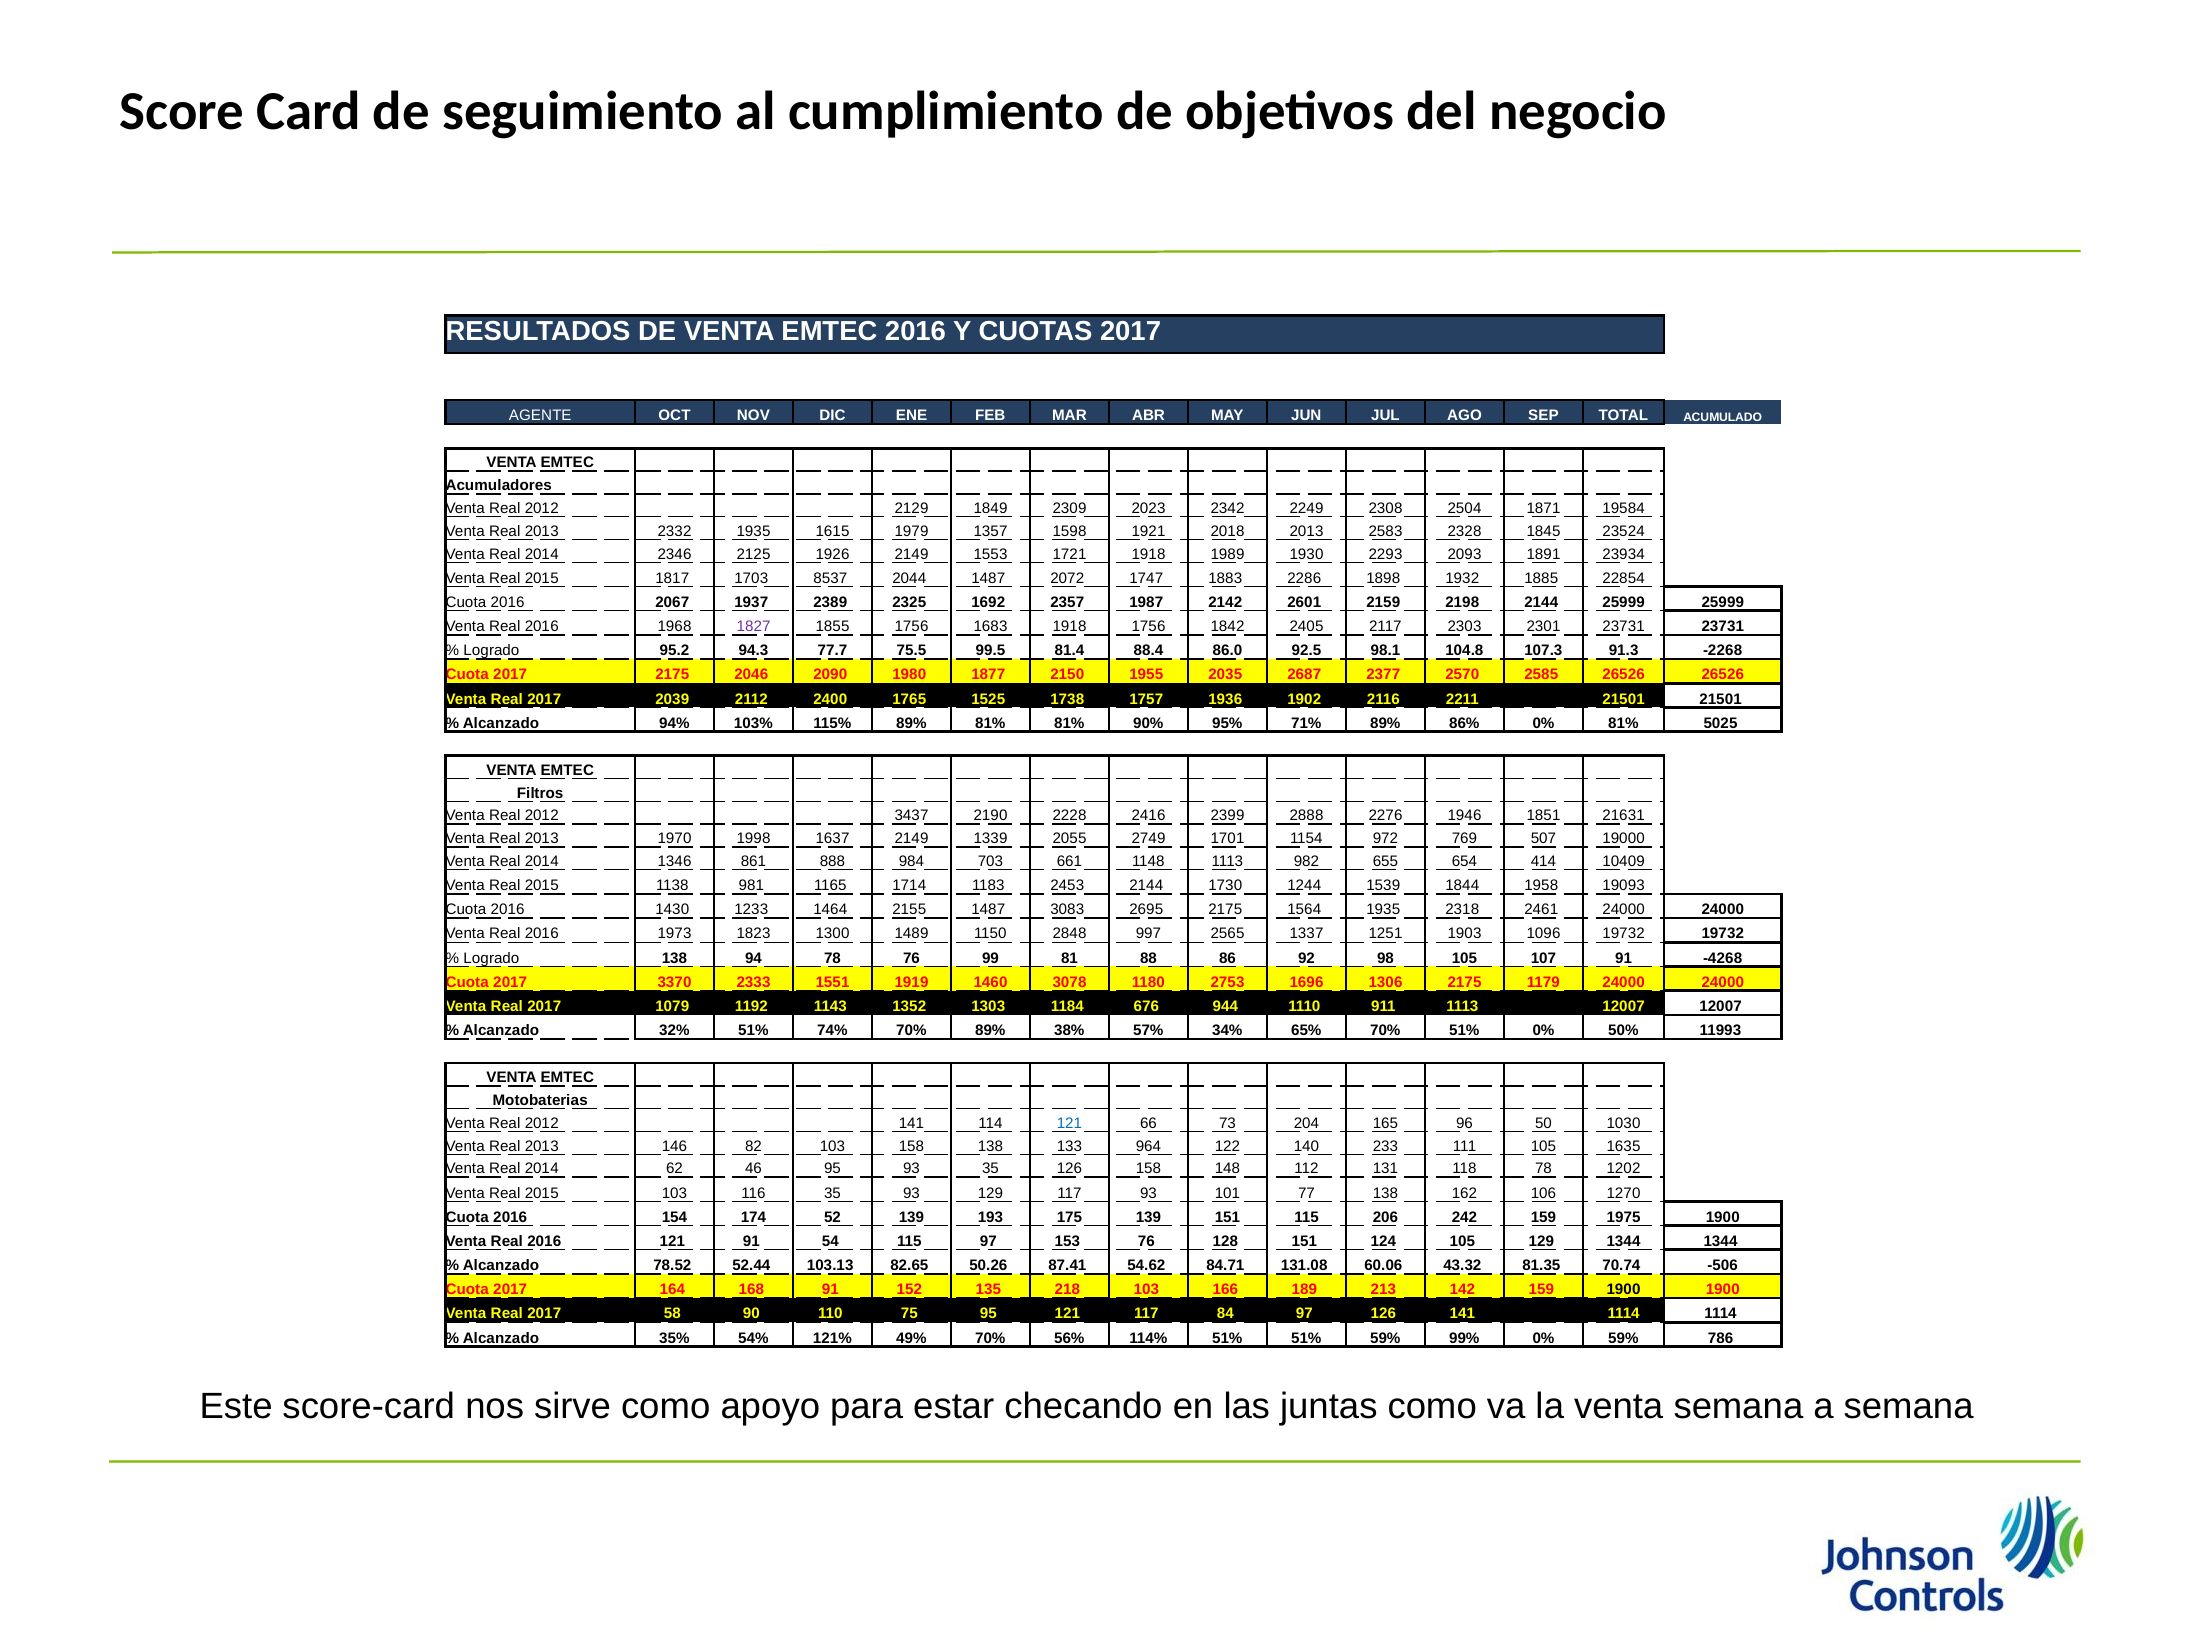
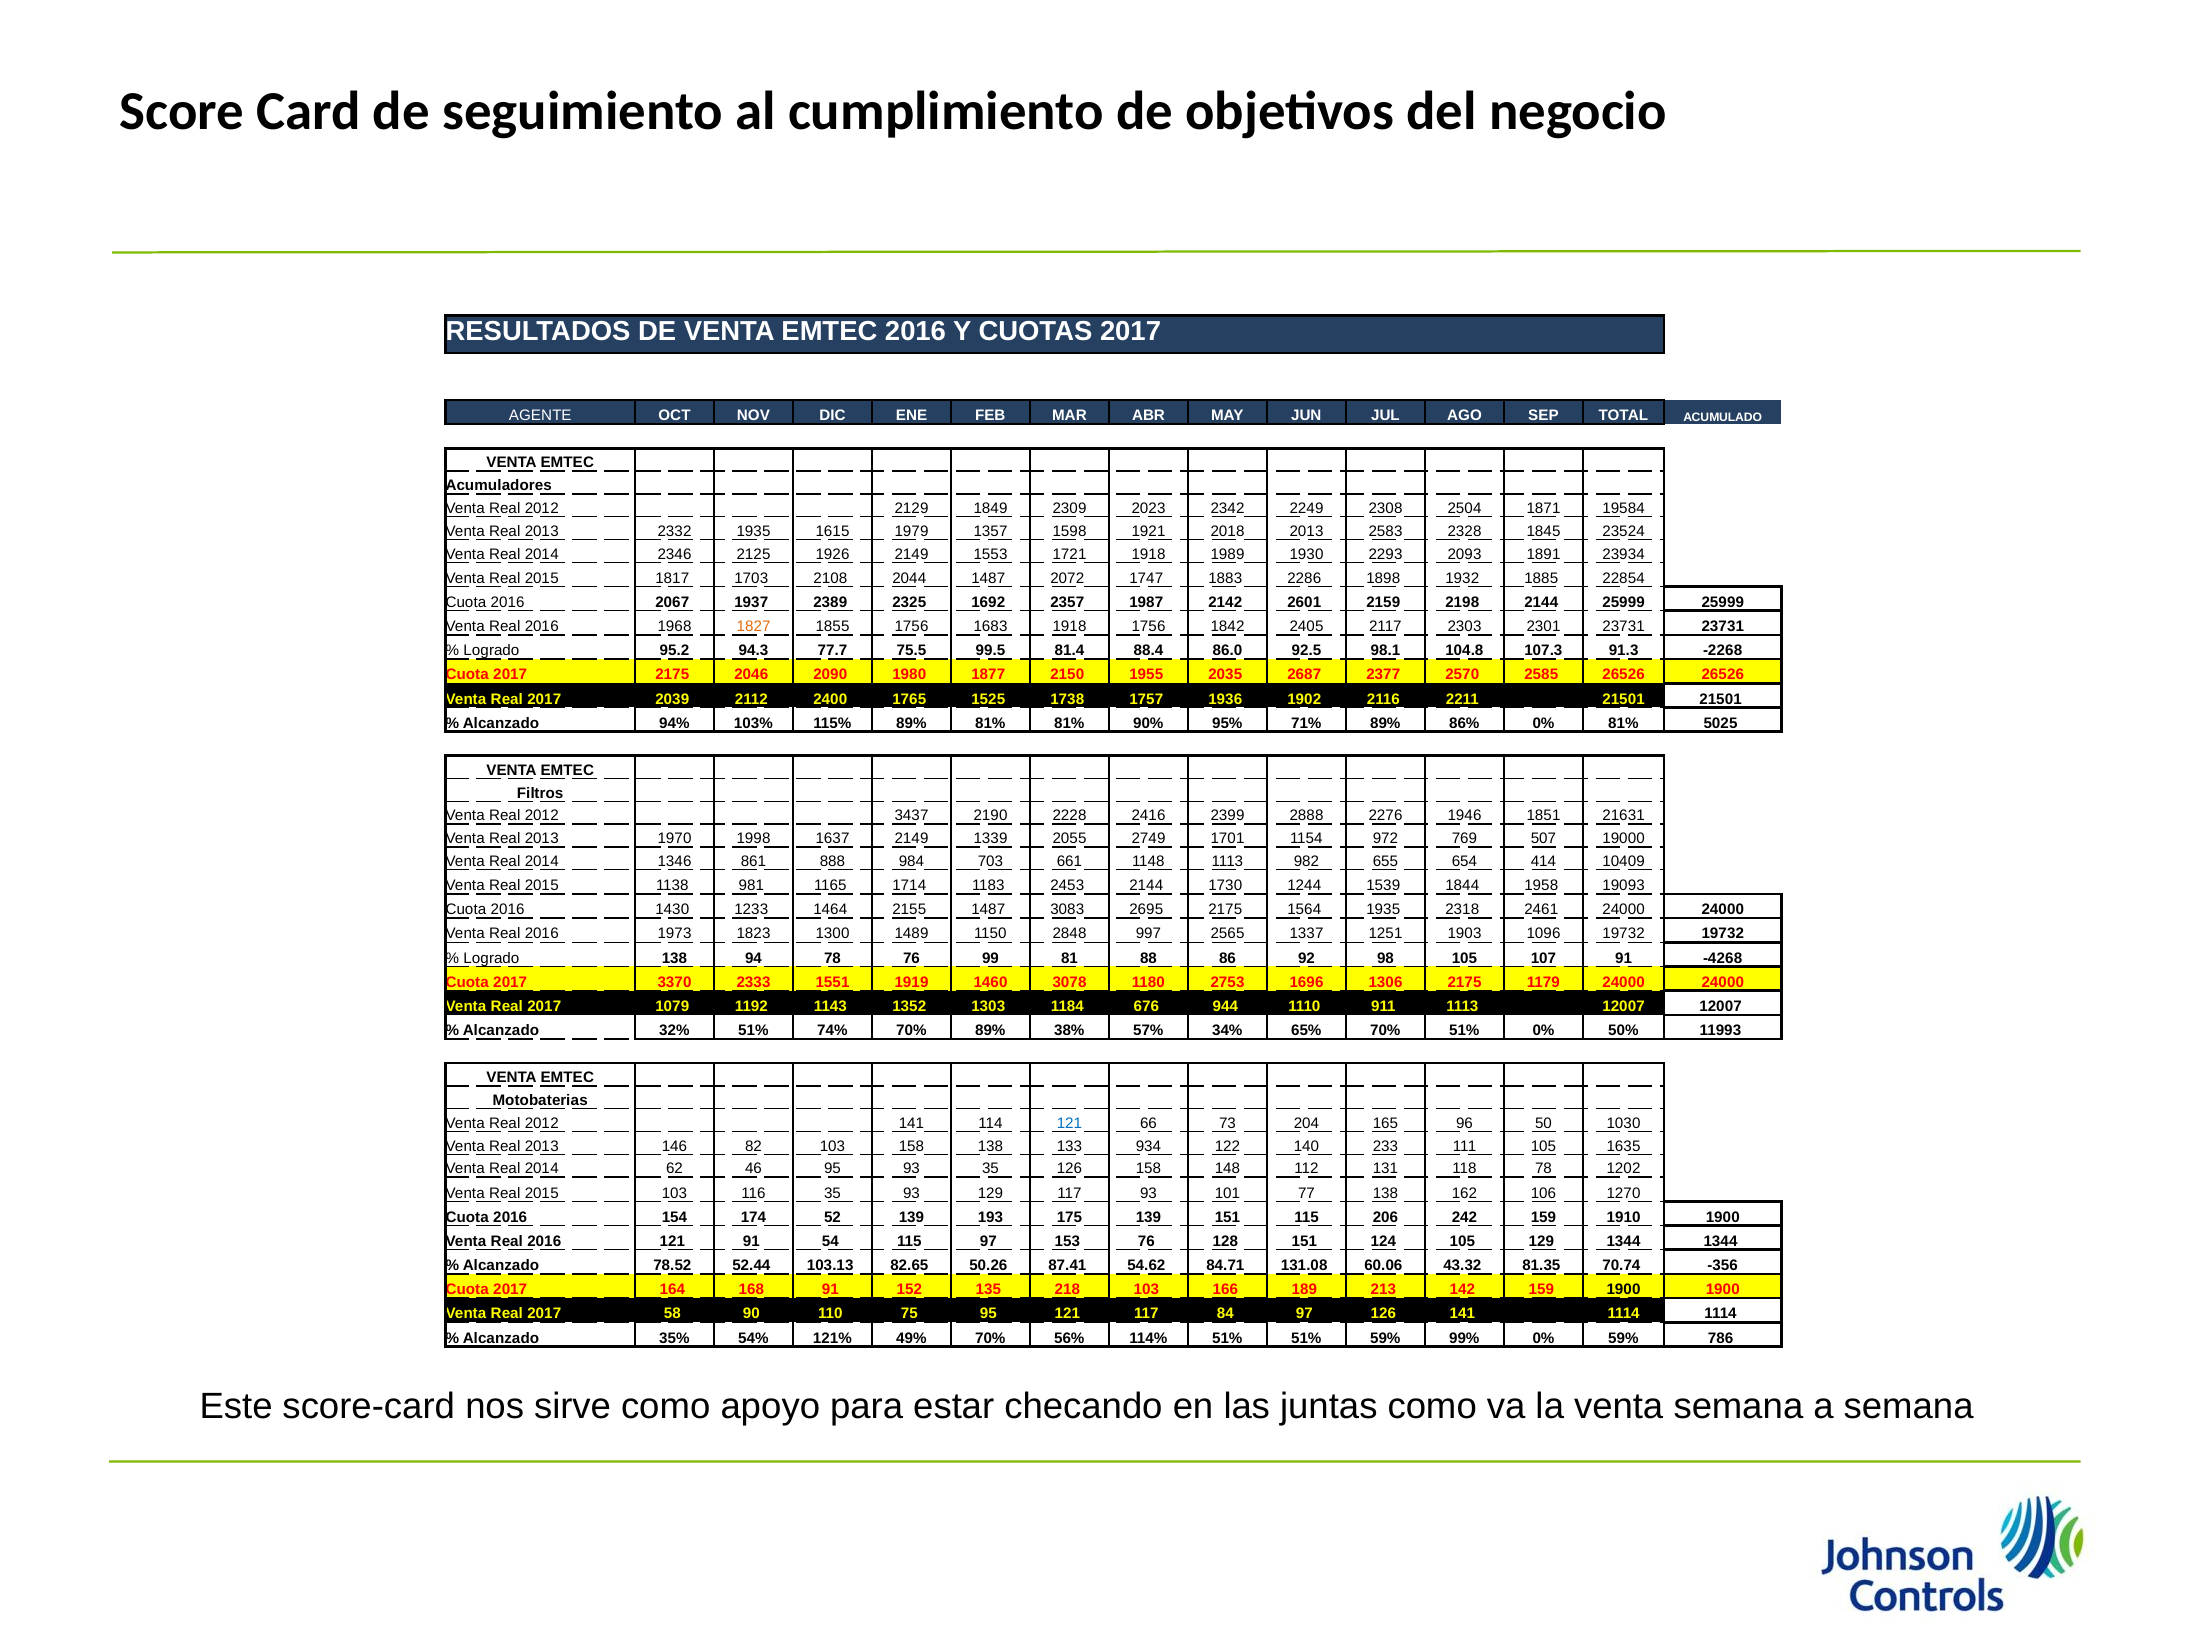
8537: 8537 -> 2108 (830, 578)
1827 colour: purple -> orange (754, 626)
964: 964 -> 934 (1148, 1146)
1975: 1975 -> 1910 (1624, 1217)
-506: -506 -> -356 (1723, 1265)
